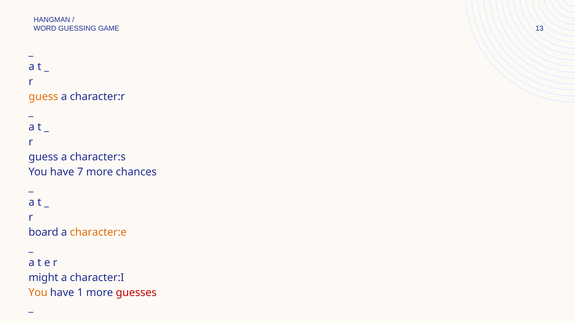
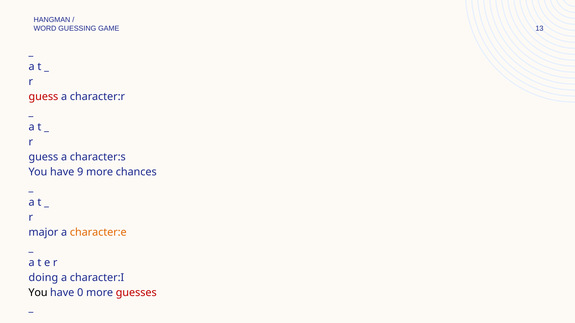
guess colour: orange -> red (43, 97)
7: 7 -> 9 (80, 172)
board: board -> major (43, 233)
might: might -> doing (43, 278)
You colour: orange -> black (38, 293)
1: 1 -> 0 (80, 293)
